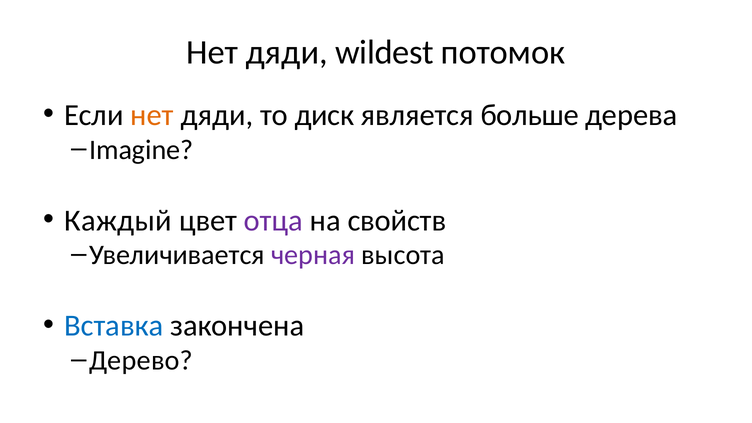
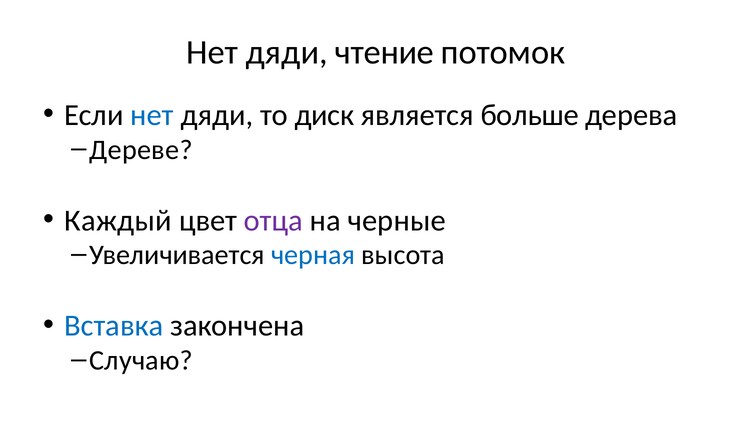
wildest: wildest -> чтение (384, 53)
нет colour: orange -> blue (152, 115)
Imagine: Imagine -> Дереве (141, 150)
свойств: свойств -> черные (397, 221)
черная colour: purple -> blue (313, 255)
Дерево: Дерево -> Случаю (141, 360)
